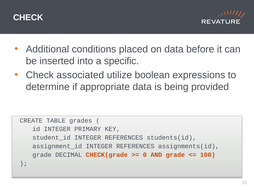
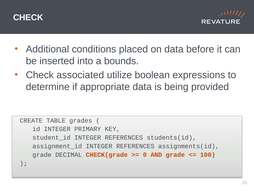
specific: specific -> bounds (121, 61)
